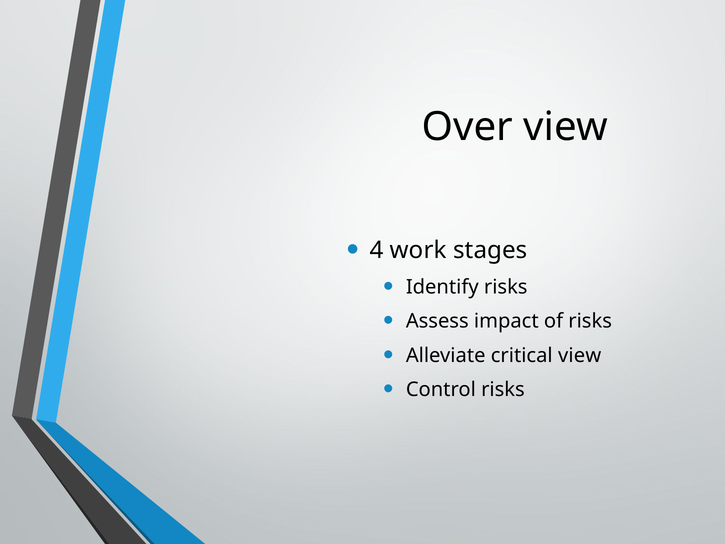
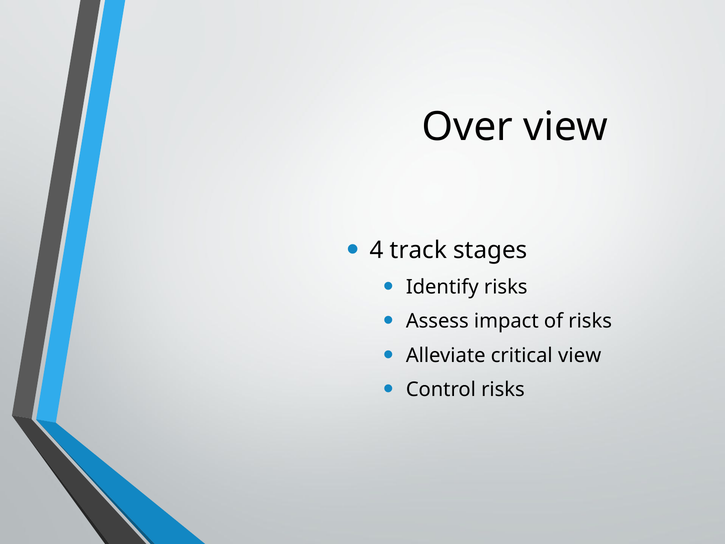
work: work -> track (418, 250)
